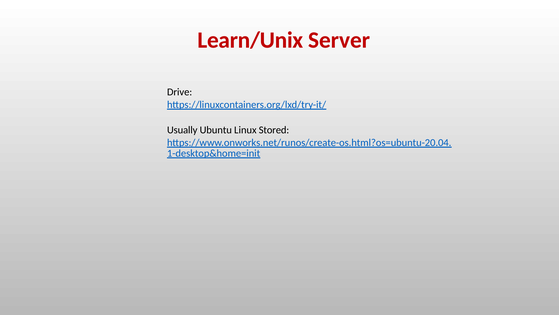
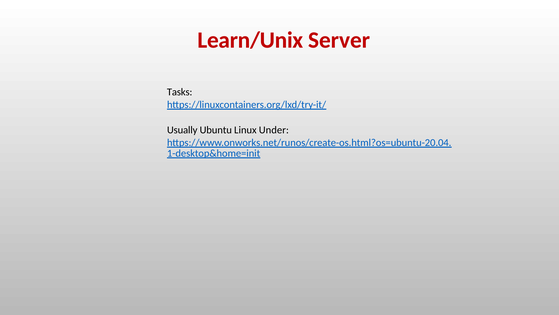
Drive: Drive -> Tasks (180, 92)
Stored: Stored -> Under (274, 130)
